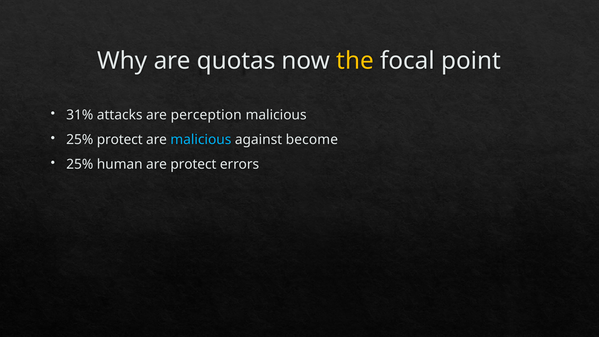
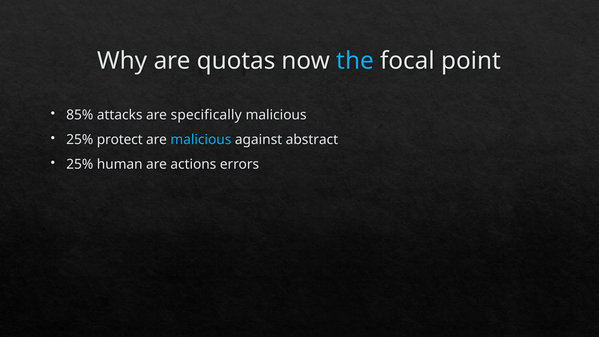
the colour: yellow -> light blue (355, 61)
31%: 31% -> 85% (80, 115)
perception: perception -> specifically (206, 115)
become: become -> abstract (312, 140)
are protect: protect -> actions (193, 164)
